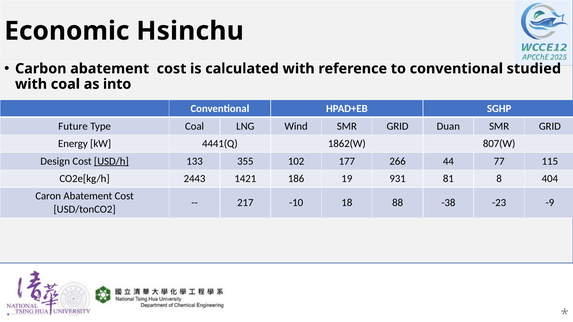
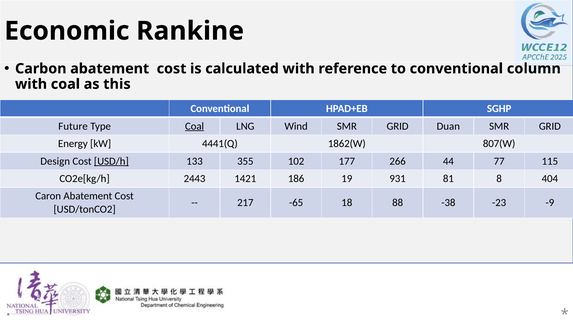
Hsinchu: Hsinchu -> Rankine (190, 31)
studied: studied -> column (534, 69)
into: into -> this (117, 84)
Coal underline: none -> present (195, 126)
-10: -10 -> -65 (296, 203)
